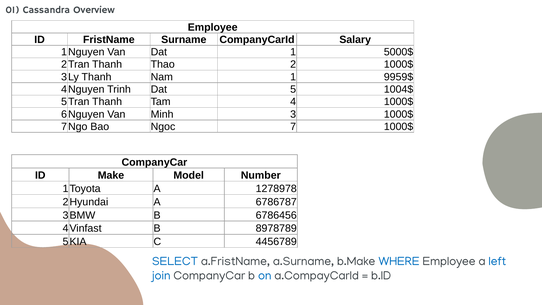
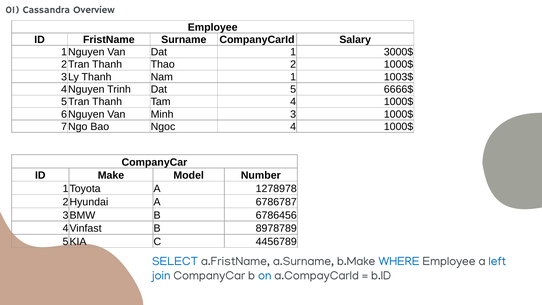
5000$: 5000$ -> 3000$ (399, 52)
9959$: 9959$ -> 1003$ (399, 77)
1004$: 1004$ -> 6666$ (399, 89)
Ngoc 7: 7 -> 4 (293, 127)
